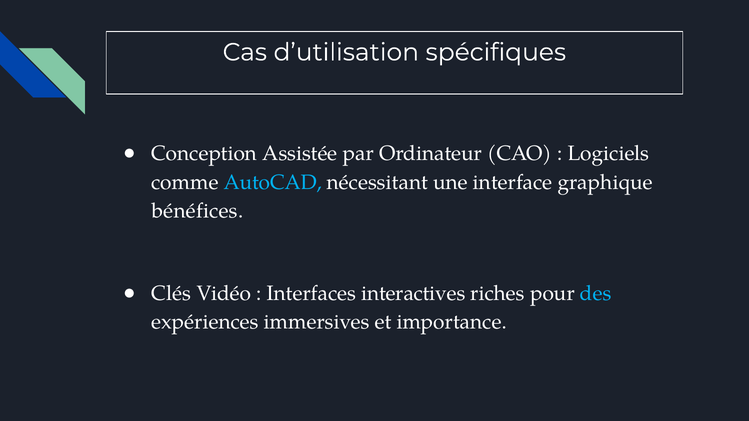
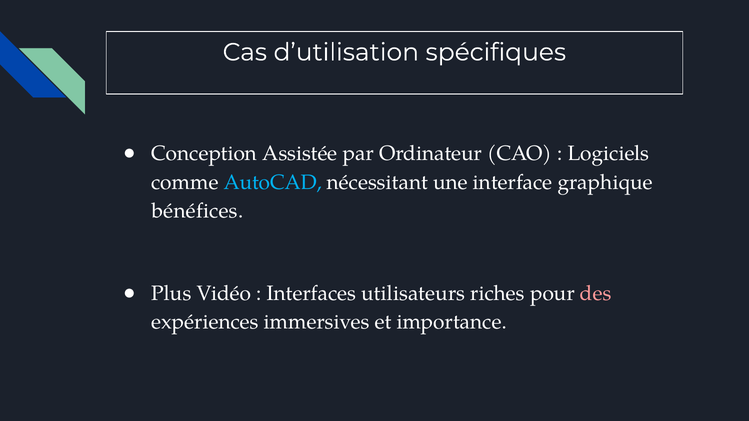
Clés: Clés -> Plus (171, 294)
interactives: interactives -> utilisateurs (413, 294)
des colour: light blue -> pink (596, 294)
